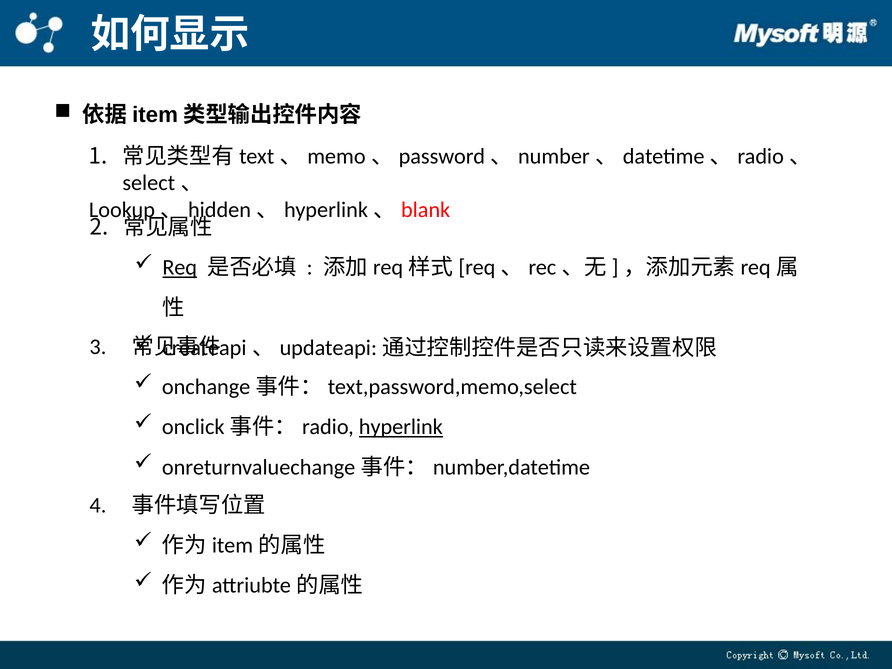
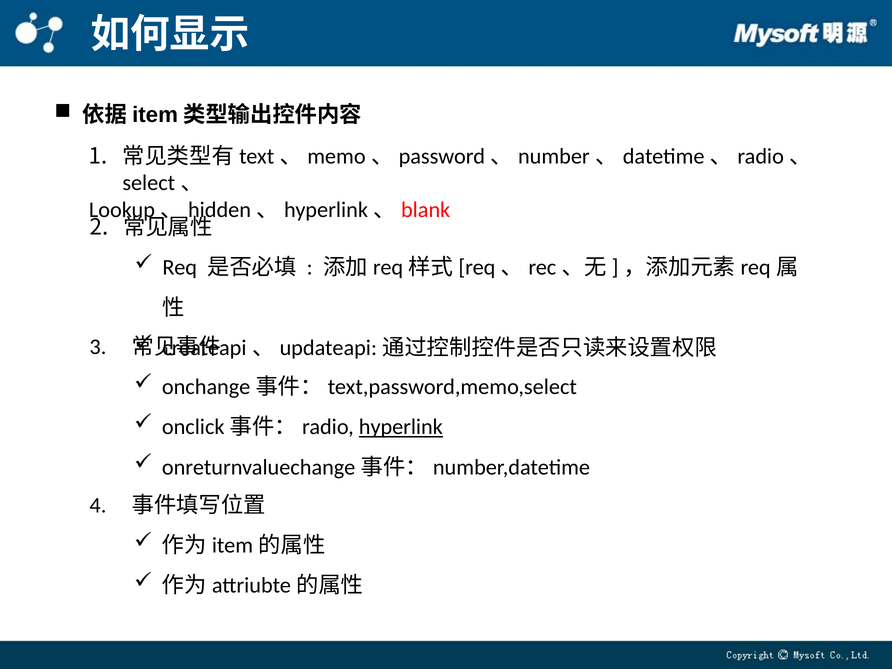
Req underline: present -> none (180, 268)
